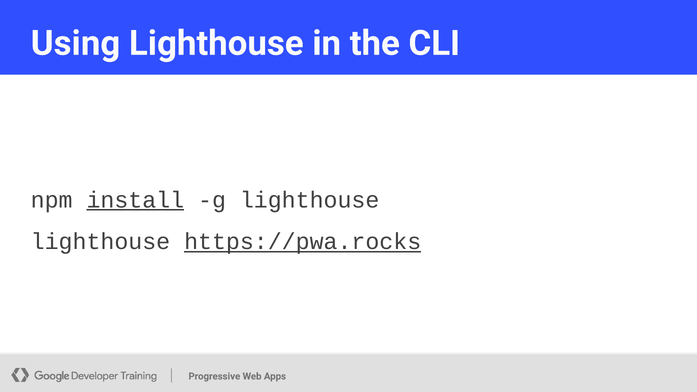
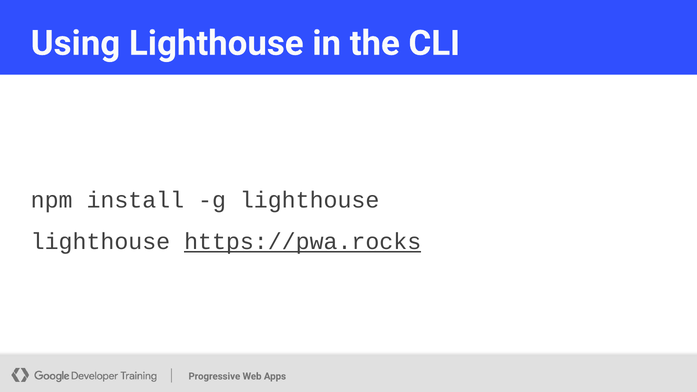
install underline: present -> none (135, 200)
